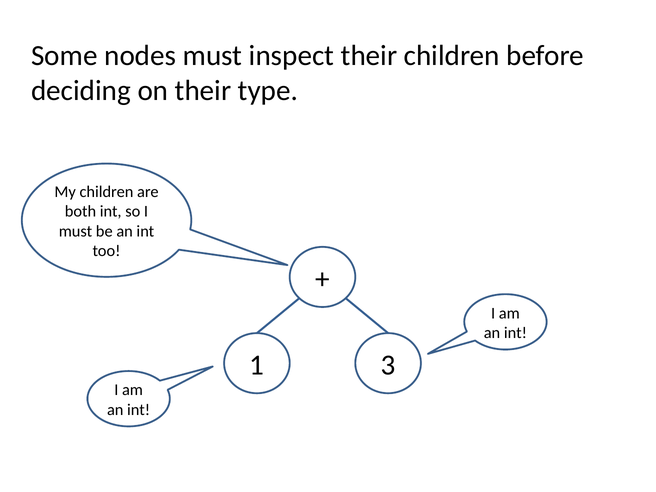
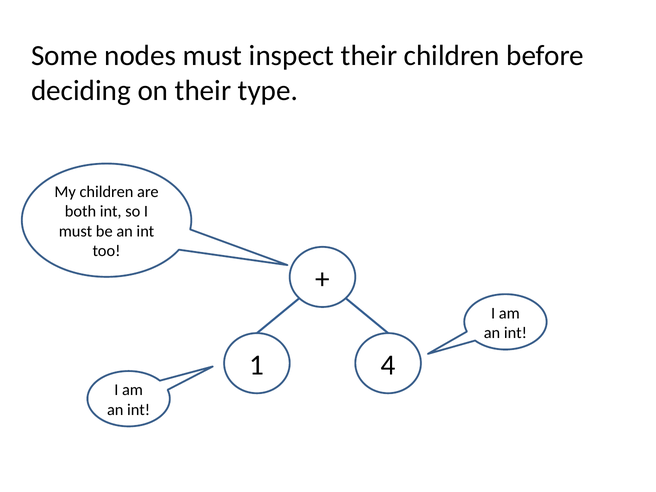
3: 3 -> 4 (388, 365)
